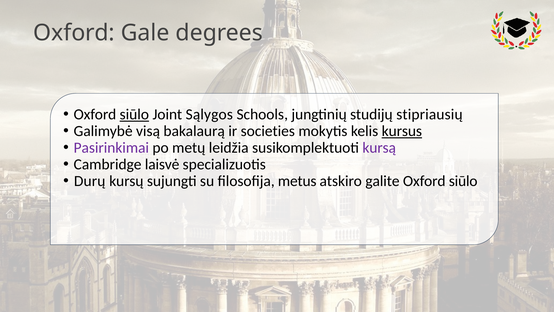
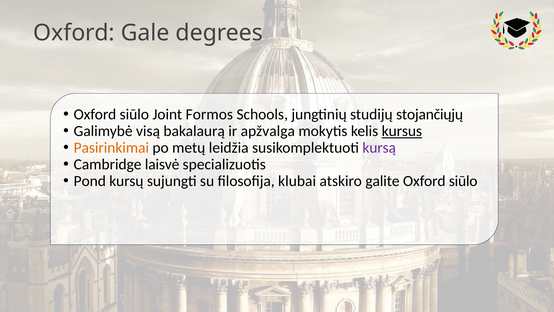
siūlo underline: present -> none (134, 114)
Sąlygos: Sąlygos -> Formos (209, 114)
stipriausių: stipriausių -> stojančiųjų (430, 114)
societies: societies -> apžvalga (268, 131)
Pasirinkimai colour: purple -> orange (111, 148)
Durų: Durų -> Pond (90, 181)
metus: metus -> klubai (297, 181)
